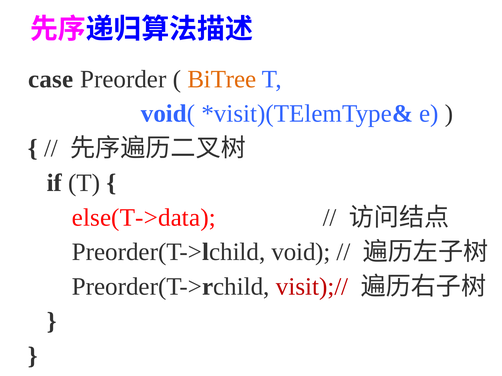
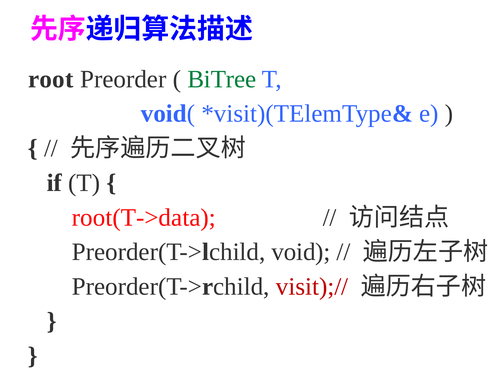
case: case -> root (51, 79)
BiTree colour: orange -> green (222, 79)
else(T->data: else(T->data -> root(T->data (144, 218)
